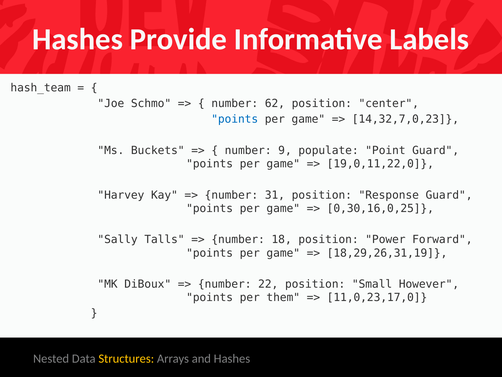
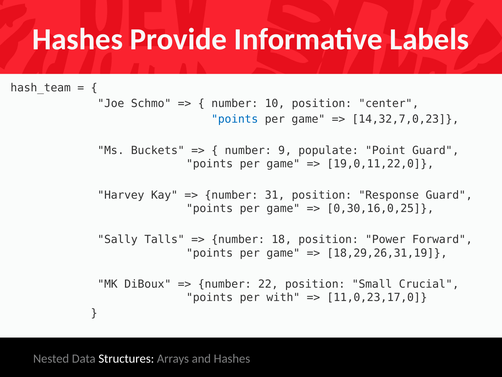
62: 62 -> 10 (275, 103)
However: However -> Crucial (429, 284)
them: them -> with (283, 297)
Structures colour: yellow -> white (126, 358)
